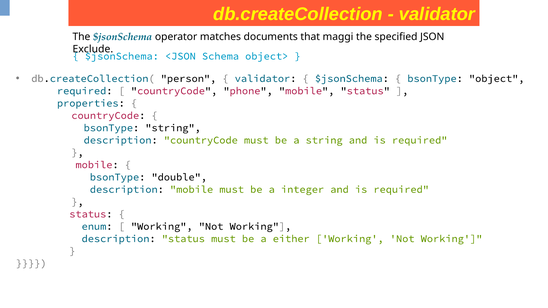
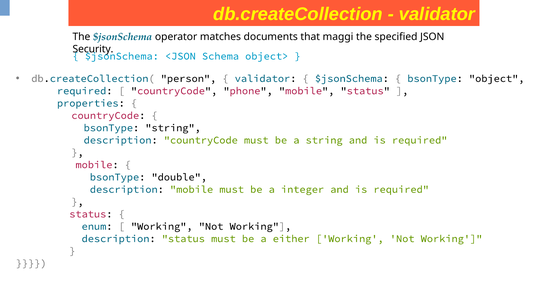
Exclude: Exclude -> Security (93, 49)
